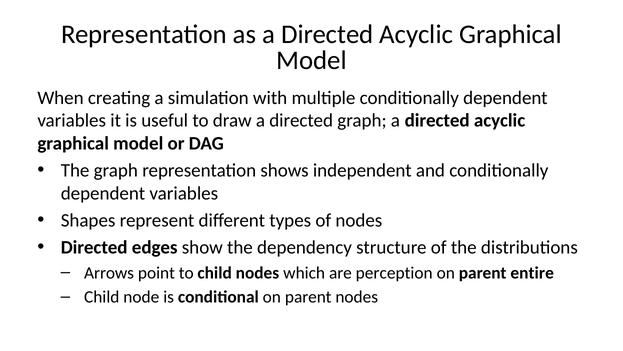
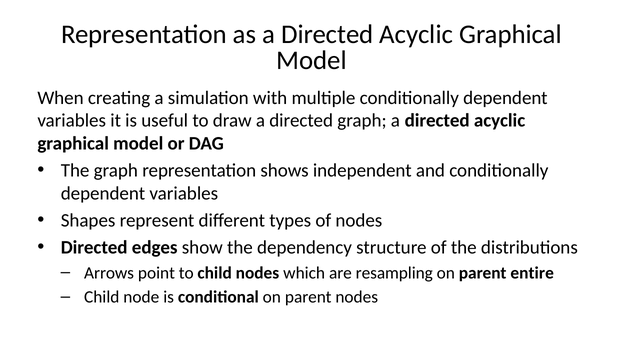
perception: perception -> resampling (394, 272)
